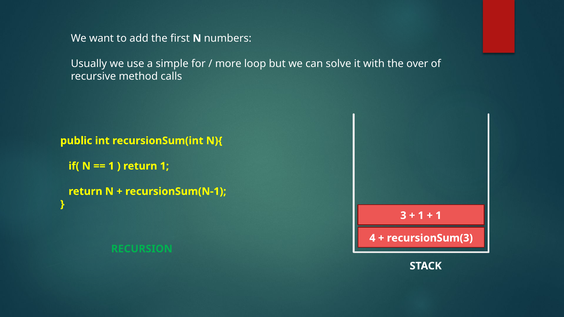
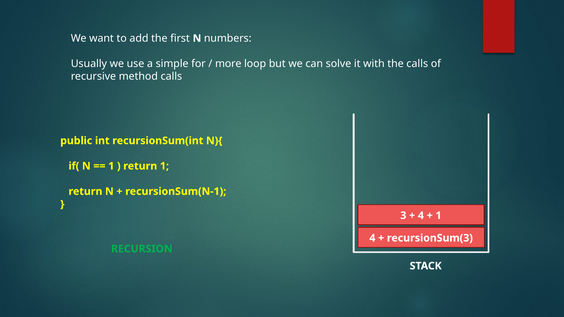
the over: over -> calls (417, 64)
1: 1 -> 4 (421, 216)
